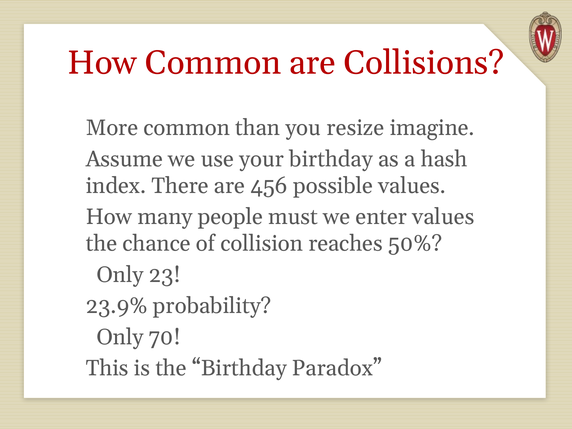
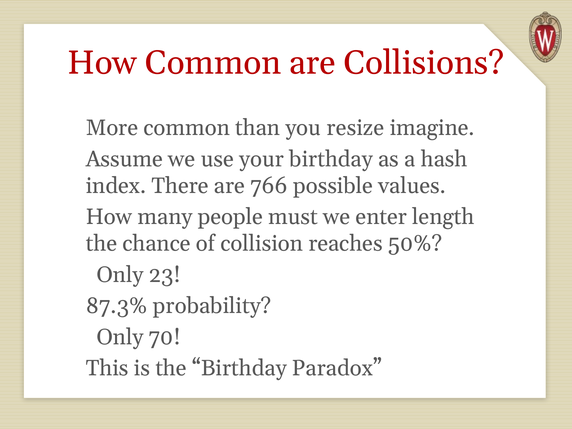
456: 456 -> 766 (269, 186)
enter values: values -> length (443, 217)
23.9%: 23.9% -> 87.3% (117, 306)
